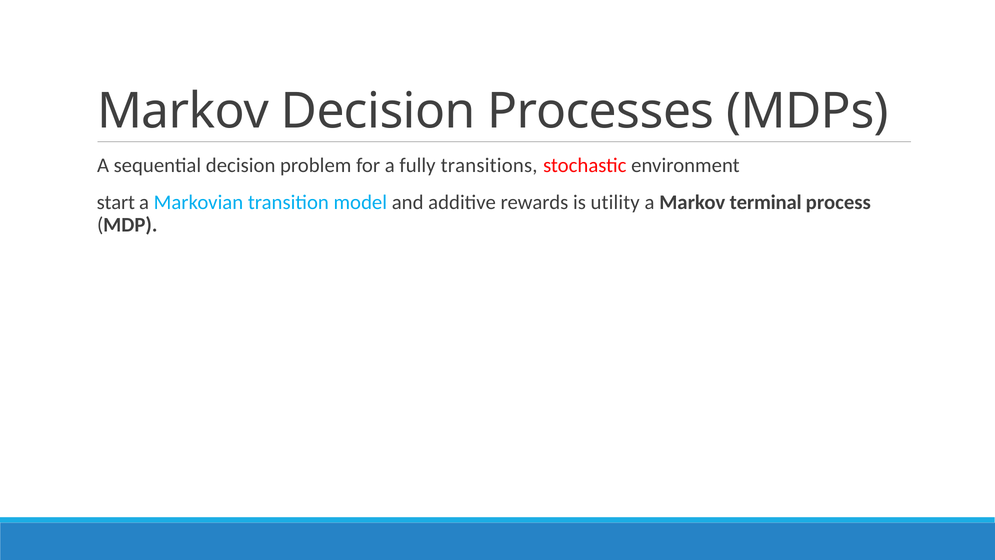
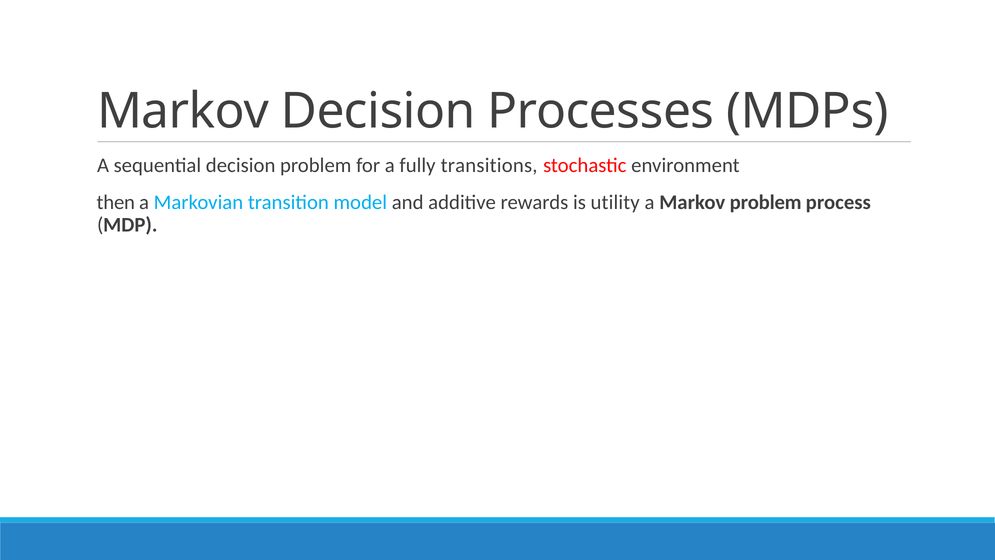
start: start -> then (116, 202)
Markov terminal: terminal -> problem (766, 202)
